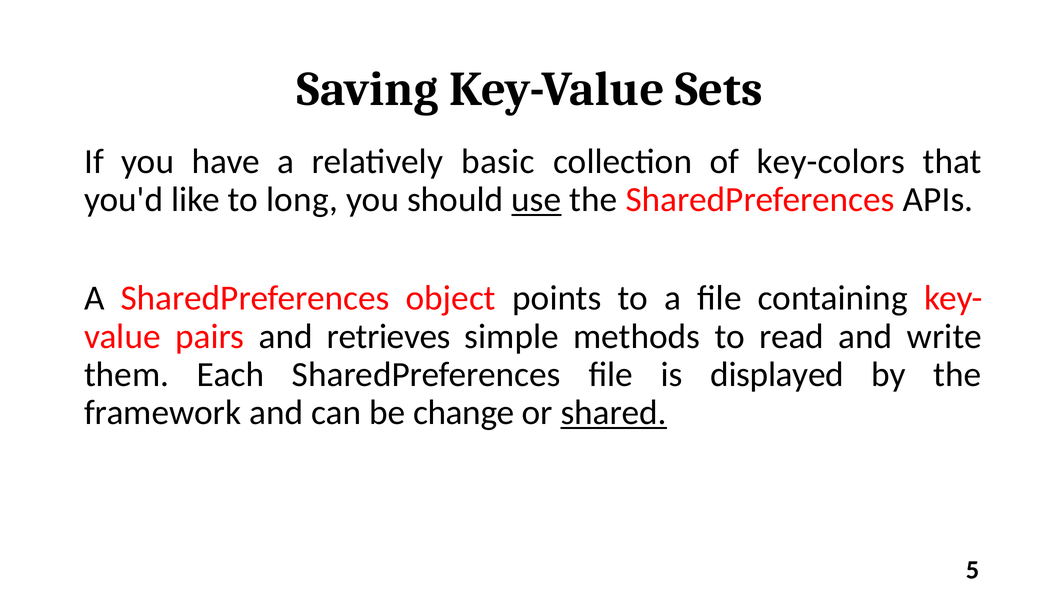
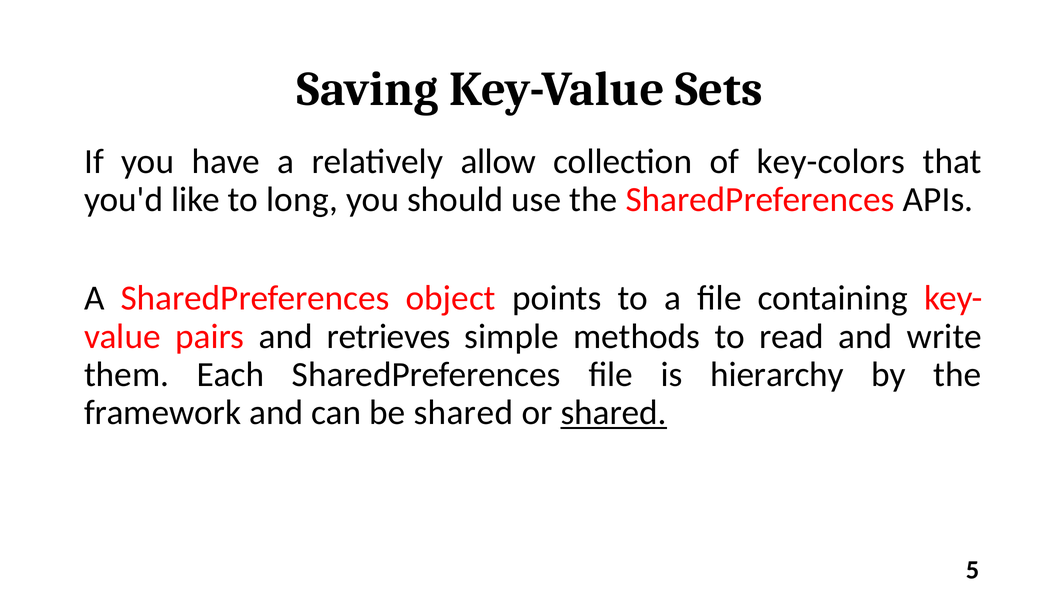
basic: basic -> allow (498, 162)
use underline: present -> none (536, 200)
displayed: displayed -> hierarchy (777, 375)
be change: change -> shared (463, 413)
